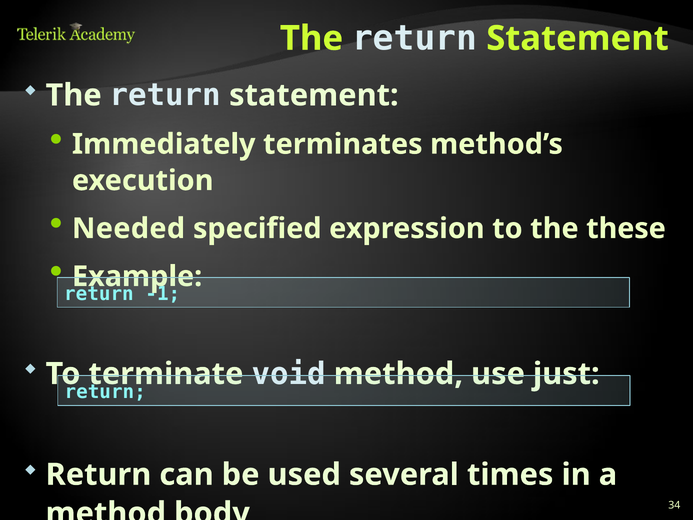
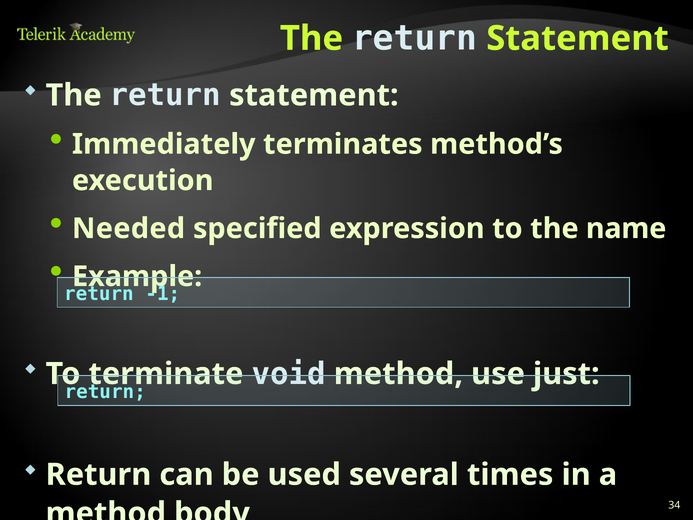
these: these -> name (626, 228)
